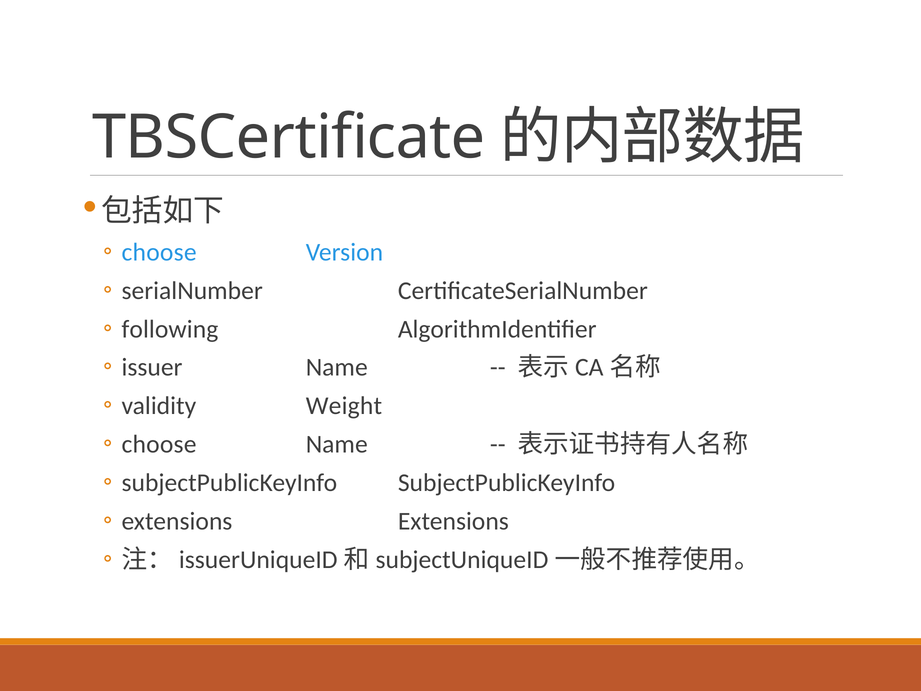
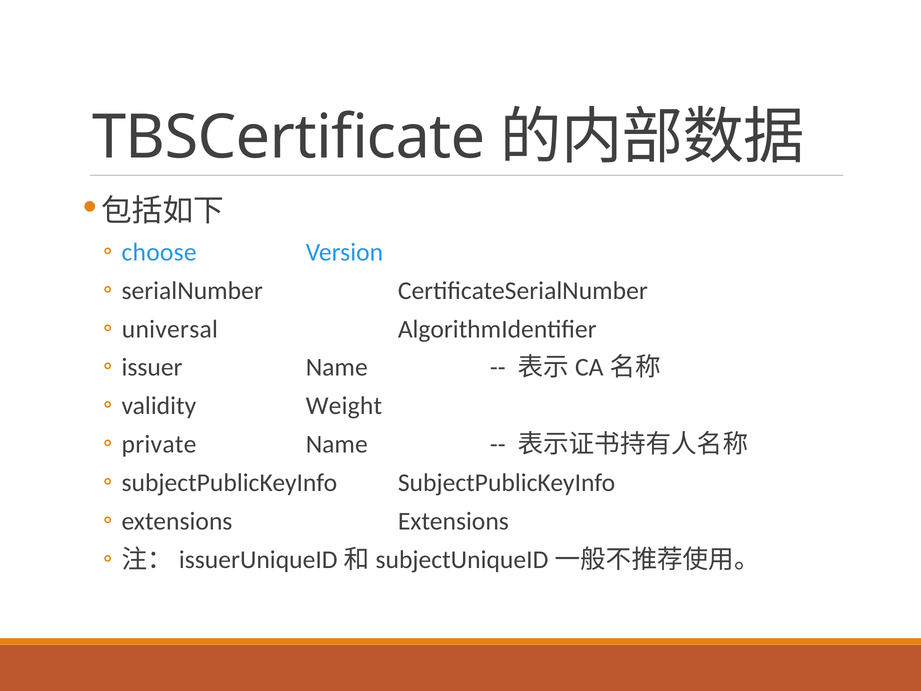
following: following -> universal (170, 329)
choose: choose -> private (159, 444)
